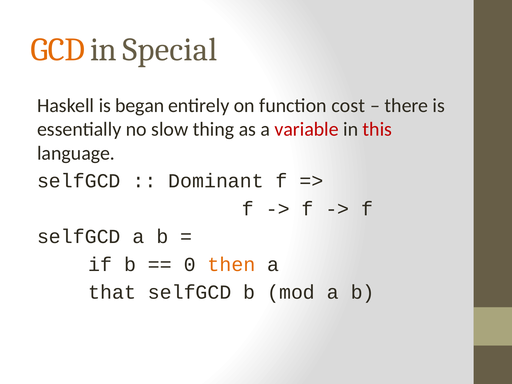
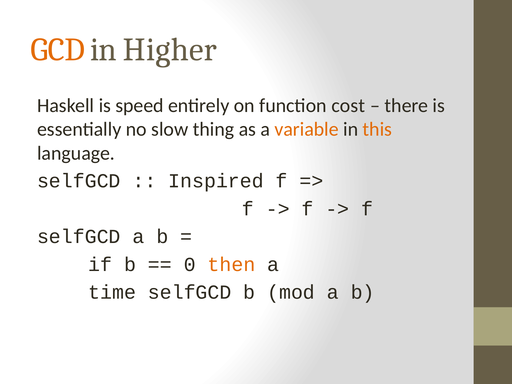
Special: Special -> Higher (170, 50)
began: began -> speed (140, 105)
variable colour: red -> orange (307, 129)
this colour: red -> orange (377, 129)
Dominant: Dominant -> Inspired (216, 181)
that: that -> time (112, 292)
